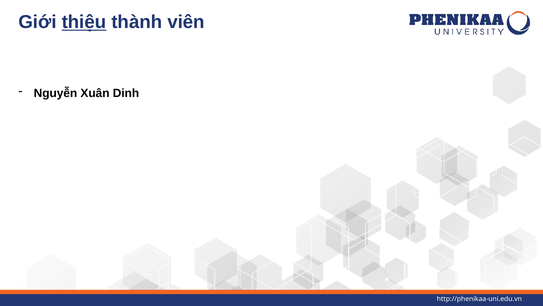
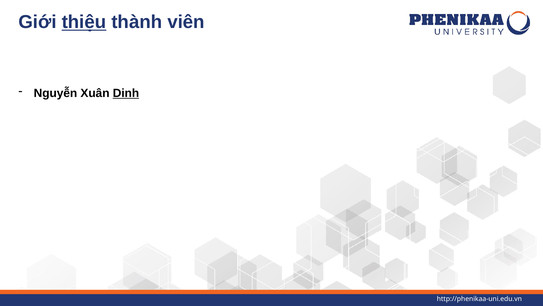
Dinh underline: none -> present (126, 93)
